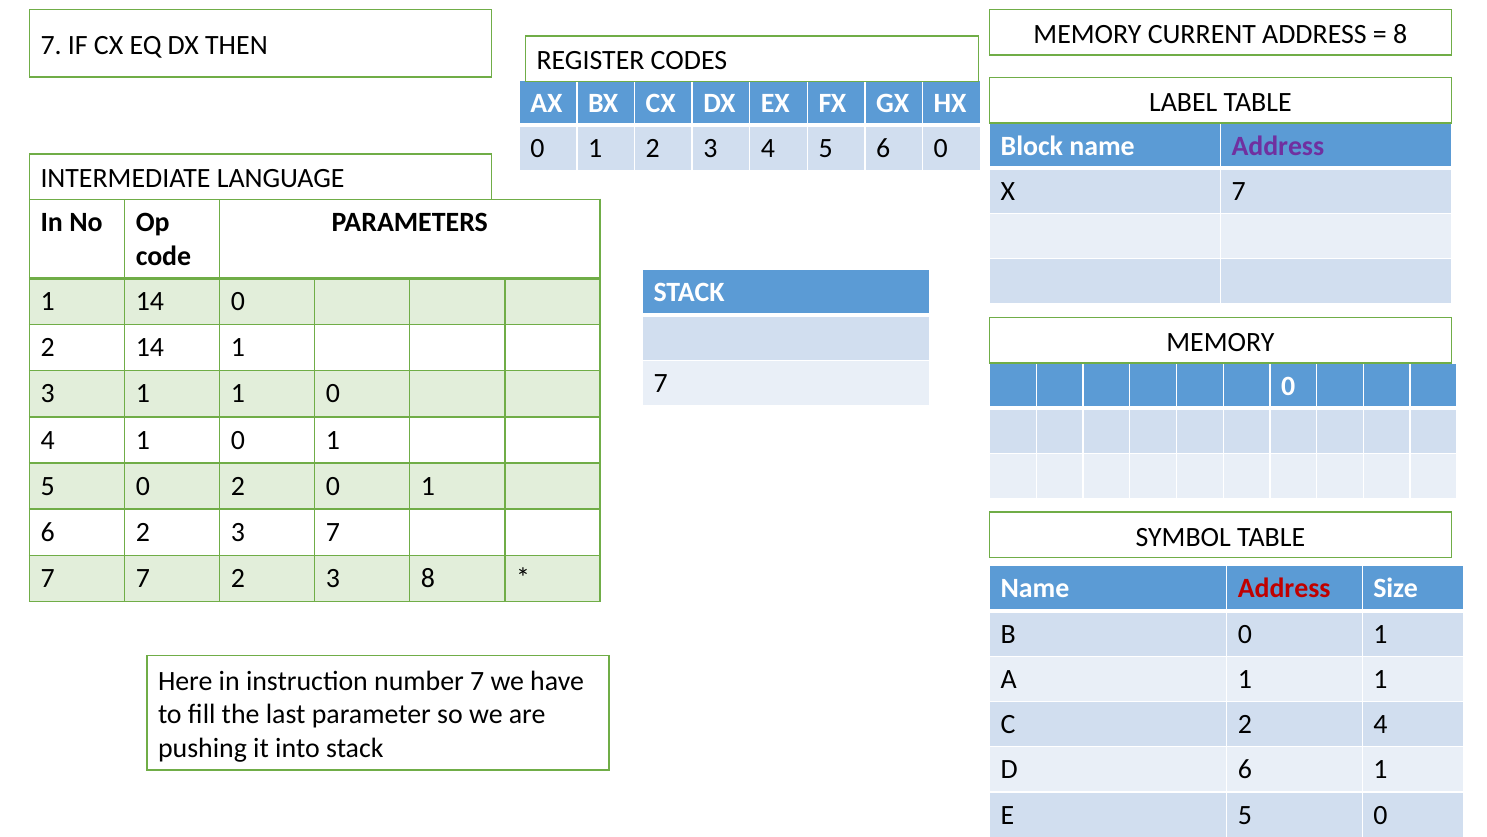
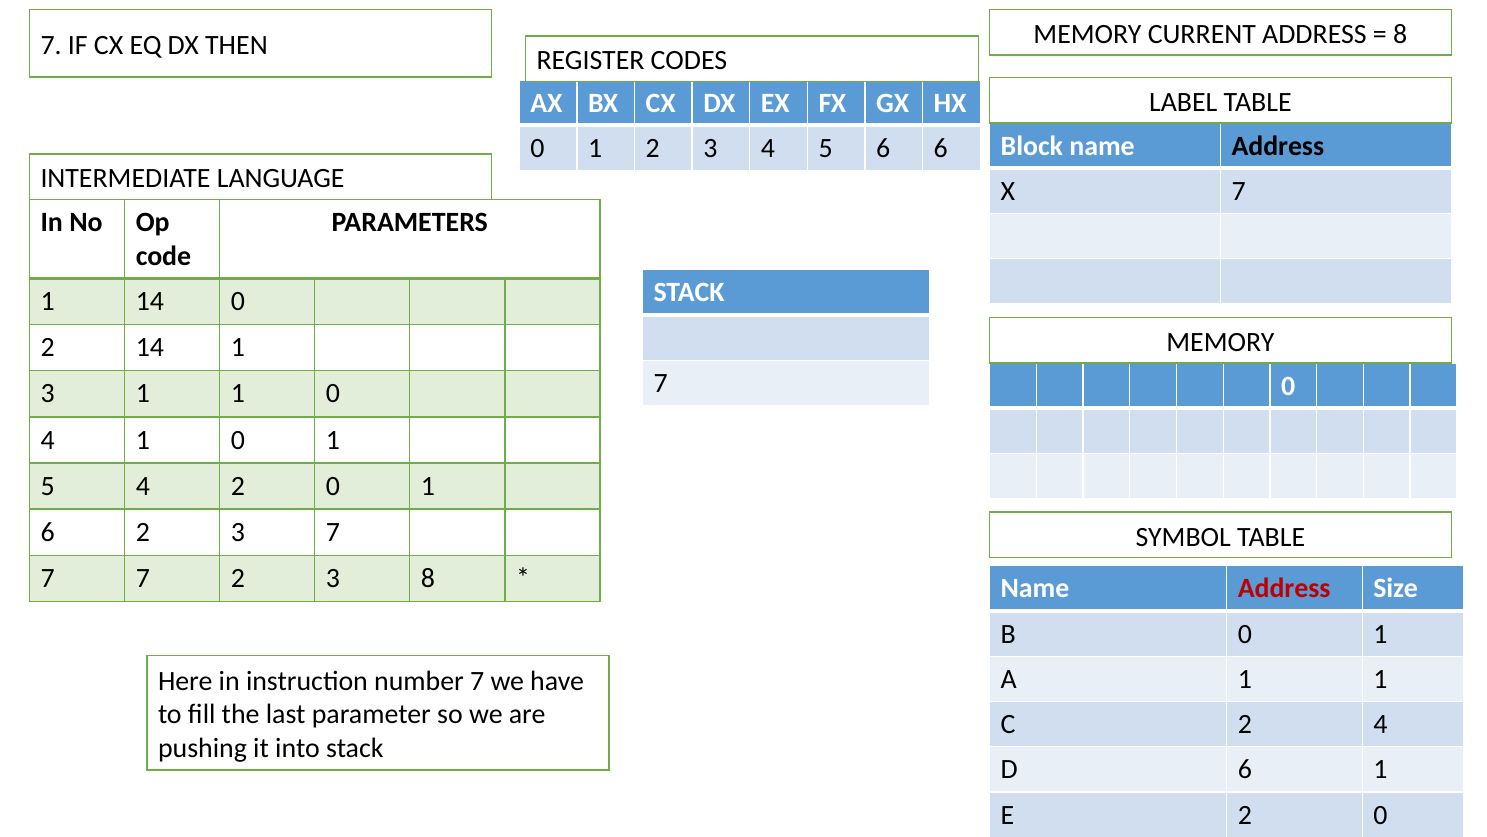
Address colour: purple -> black (1278, 146)
6 0: 0 -> 6 (941, 148)
0: 0 -> 4 (143, 486)
E 5: 5 -> 2 (1245, 814)
